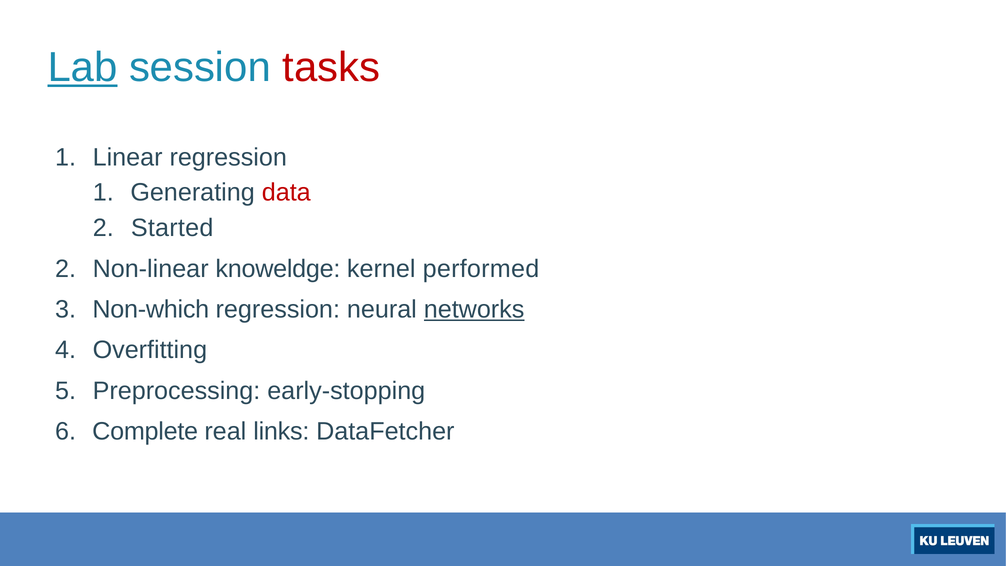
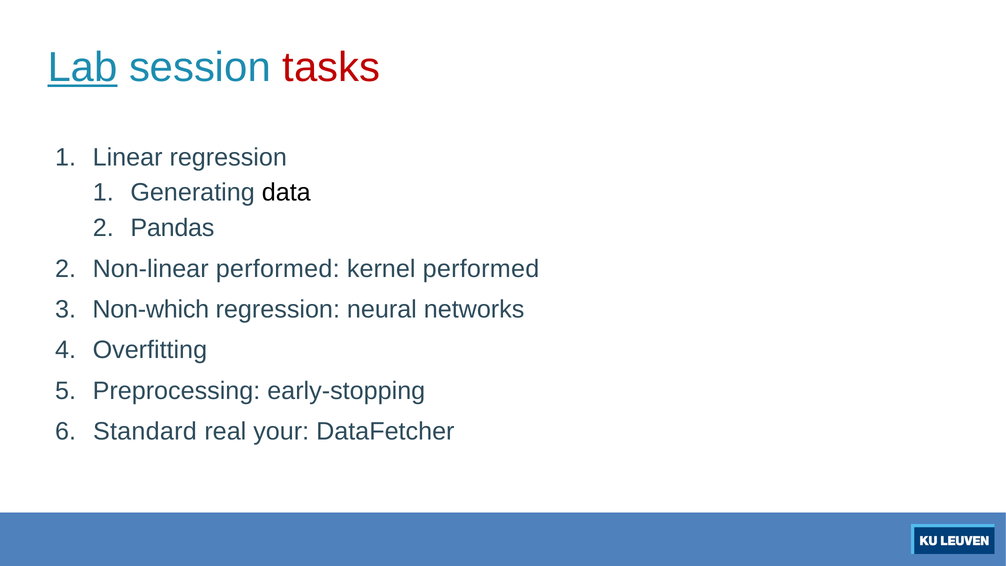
data colour: red -> black (286, 193)
Started: Started -> Pandas (172, 228)
Non-linear knoweldge: knoweldge -> performed (278, 269)
networks underline: present -> none (474, 309)
Complete: Complete -> Standard (145, 431)
links: links -> your (281, 431)
